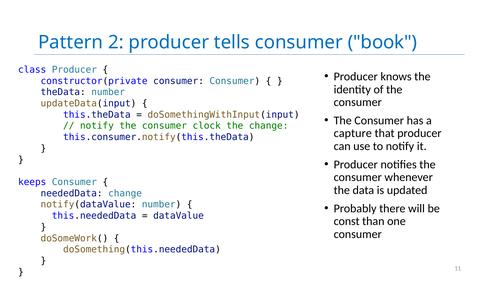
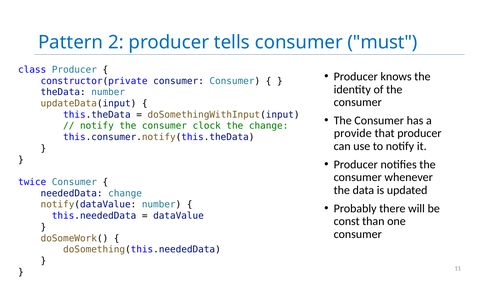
book: book -> must (382, 42)
capture: capture -> provide (353, 133)
keeps: keeps -> twice (32, 182)
